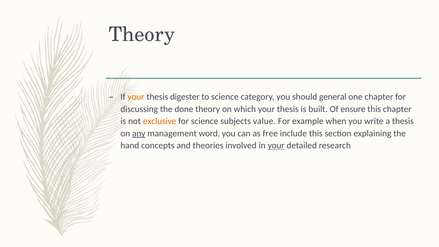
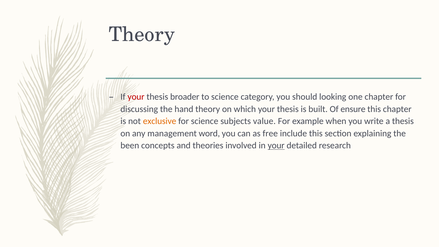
your colour: orange -> red (136, 97)
digester: digester -> broader (185, 97)
general: general -> looking (333, 97)
done: done -> hand (184, 109)
any underline: present -> none (139, 133)
hand: hand -> been (130, 146)
